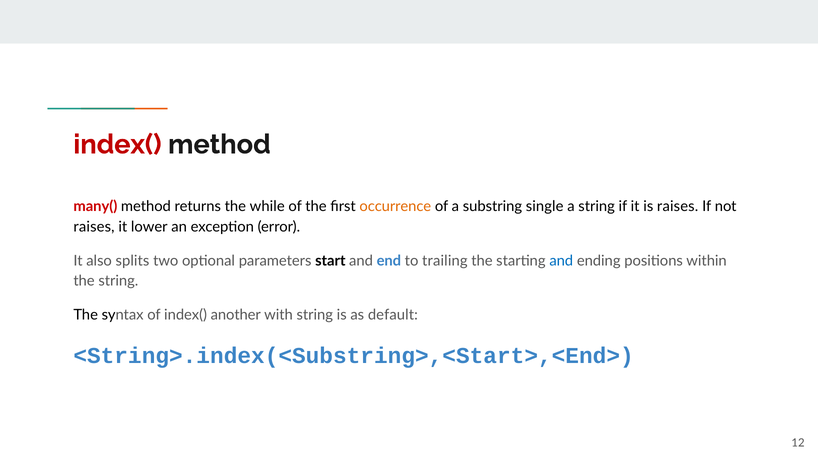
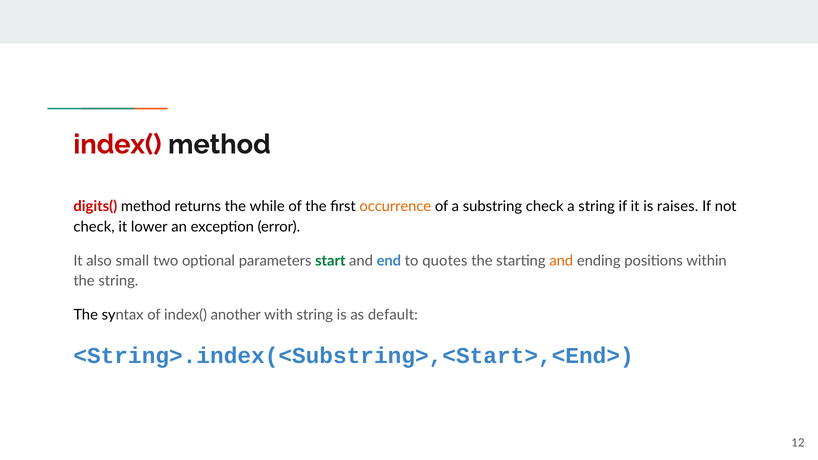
many(: many( -> digits( (95, 207)
substring single: single -> check (545, 207)
raises: raises -> check (94, 227)
splits: splits -> small (132, 261)
start colour: black -> green (330, 261)
trailing: trailing -> quotes (445, 261)
and colour: blue -> orange (561, 261)
